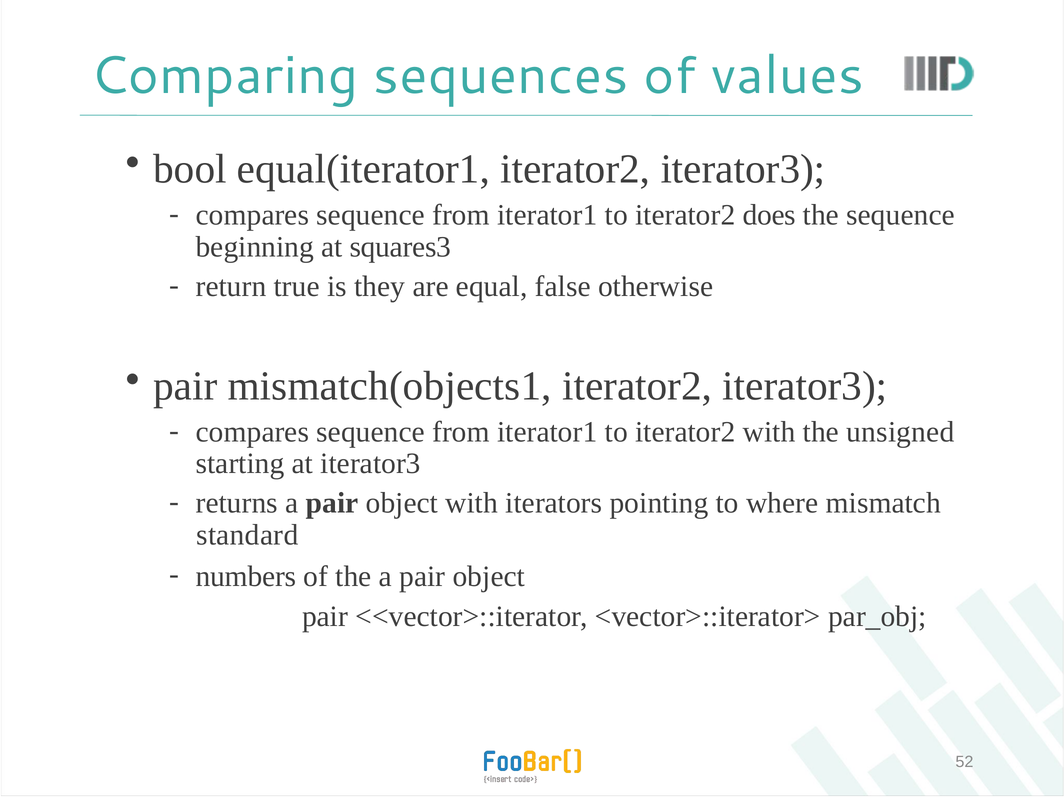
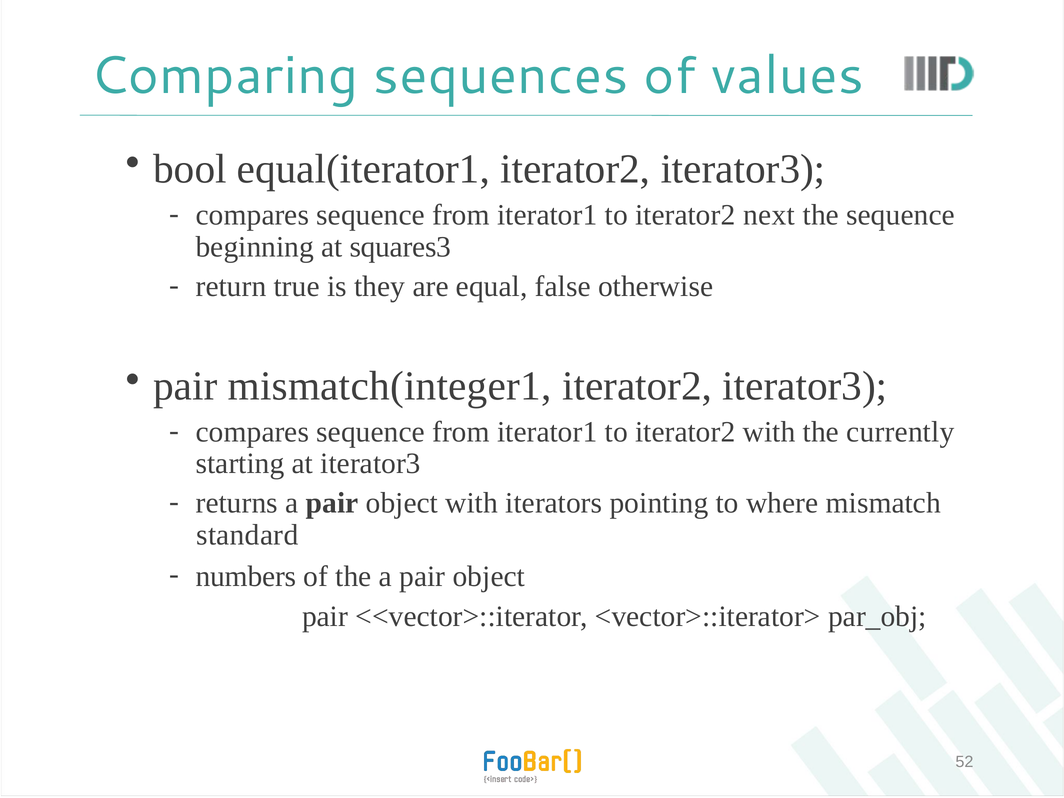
does: does -> next (769, 215)
mismatch(objects1: mismatch(objects1 -> mismatch(integer1 (390, 386)
unsigned: unsigned -> currently (900, 432)
